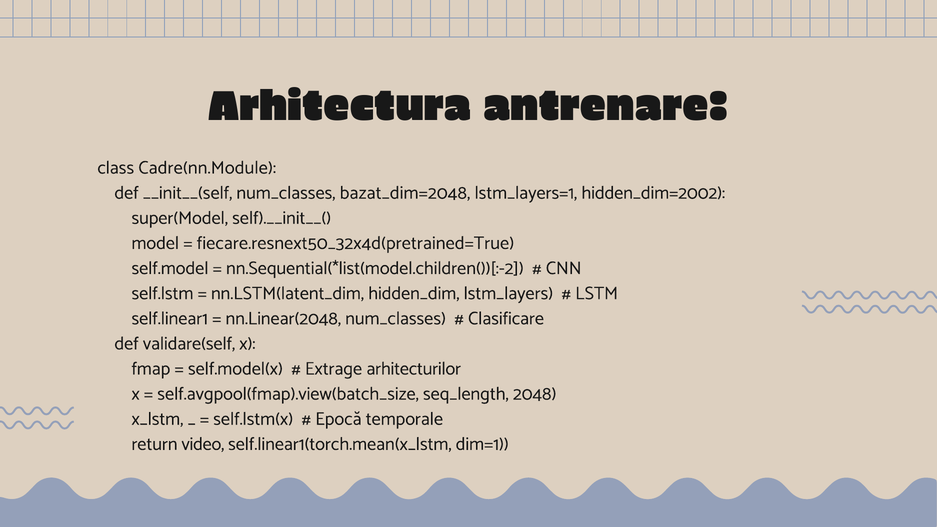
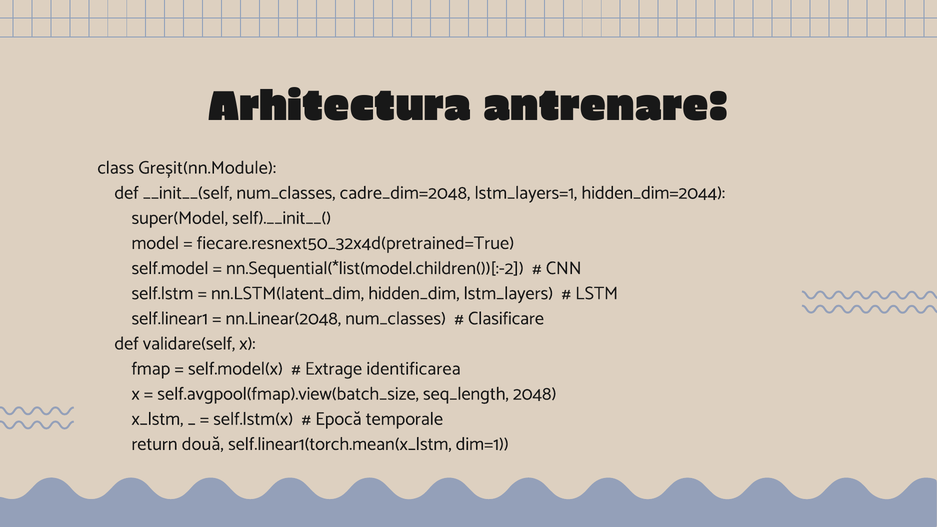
Cadre(nn.Module: Cadre(nn.Module -> Greșit(nn.Module (207, 168)
bazat_dim=2048: bazat_dim=2048 -> cadre_dim=2048 (405, 193)
hidden_dim=2002: hidden_dim=2002 -> hidden_dim=2044 (653, 193)
arhitecturilor: arhitecturilor -> identificarea (414, 369)
video: video -> două (203, 444)
